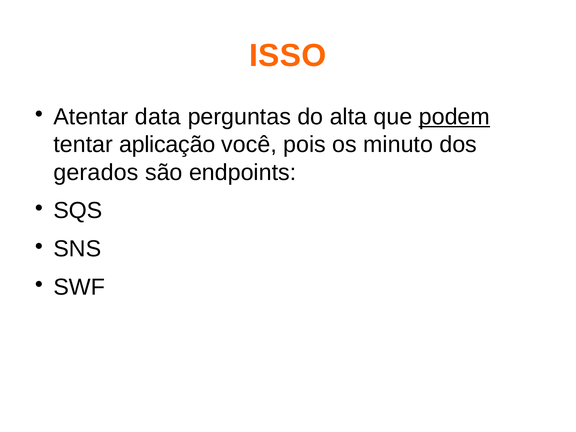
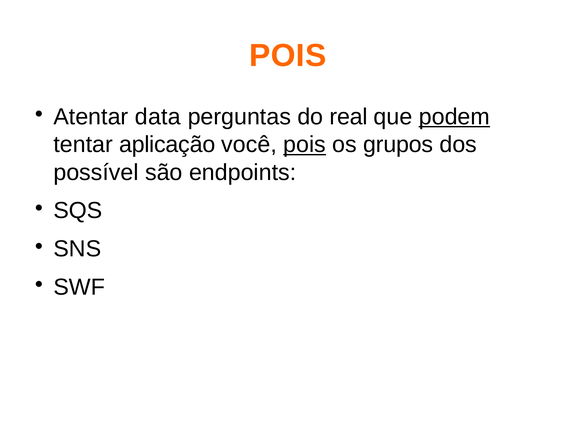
ISSO: ISSO -> POIS (288, 55)
alta: alta -> real (349, 117)
pois underline: none -> present (305, 145)
minuto: minuto -> grupos (398, 145)
gerados: gerados -> possível (96, 172)
